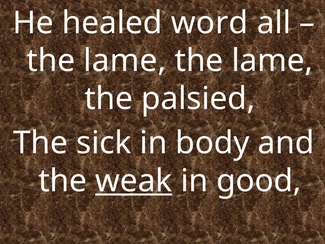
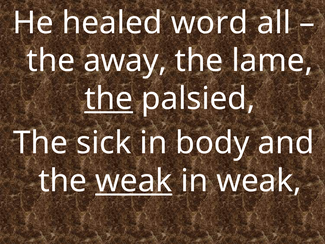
lame: lame -> away (125, 61)
the underline: none -> present (109, 99)
in good: good -> weak (259, 181)
